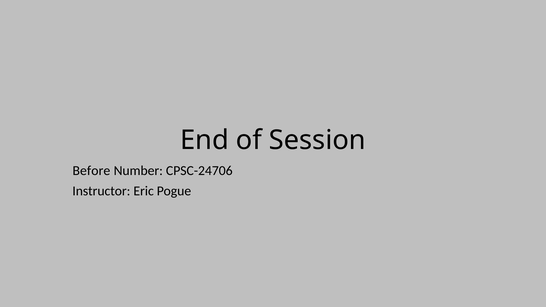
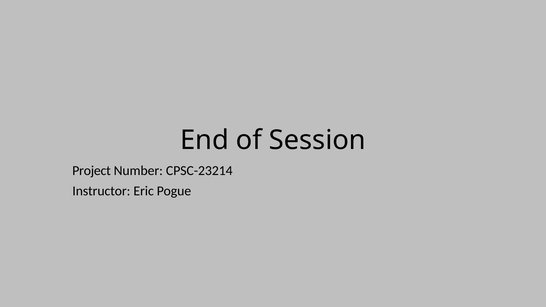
Before: Before -> Project (92, 171)
CPSC-24706: CPSC-24706 -> CPSC-23214 (199, 171)
